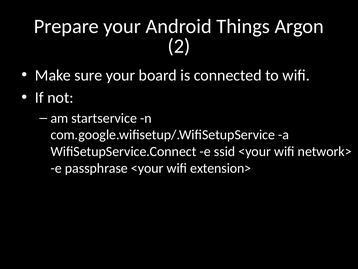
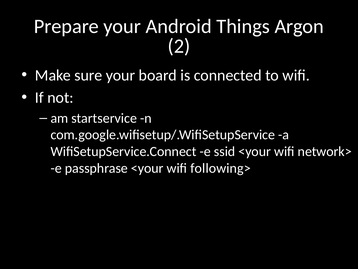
extension>: extension> -> following> (221, 168)
